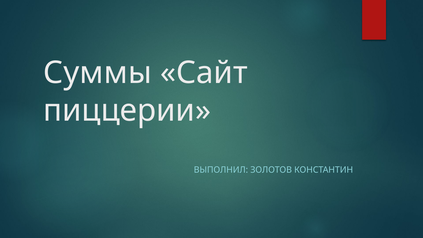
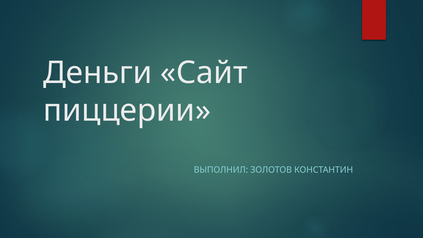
Суммы: Суммы -> Деньги (98, 73)
